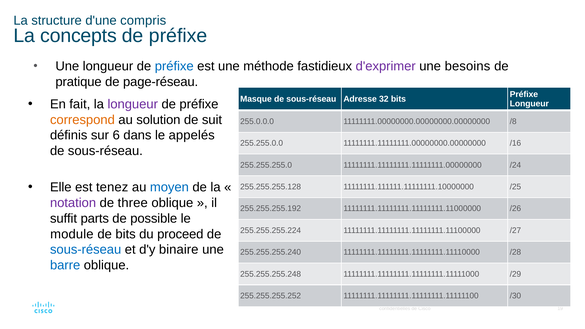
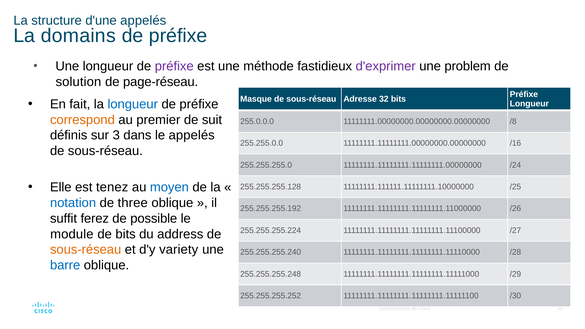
d'une compris: compris -> appelés (143, 21)
concepts: concepts -> domains (78, 36)
préfixe colour: blue -> purple (174, 66)
besoins: besoins -> problem (468, 66)
pratique: pratique -> solution (78, 82)
longueur colour: purple -> blue (133, 104)
solution: solution -> premier (158, 120)
6: 6 -> 3 (116, 135)
notation colour: purple -> blue (73, 203)
parts: parts -> ferez (95, 219)
proceed: proceed -> address (180, 234)
sous-réseau colour: blue -> orange (86, 250)
binaire: binaire -> variety (179, 250)
